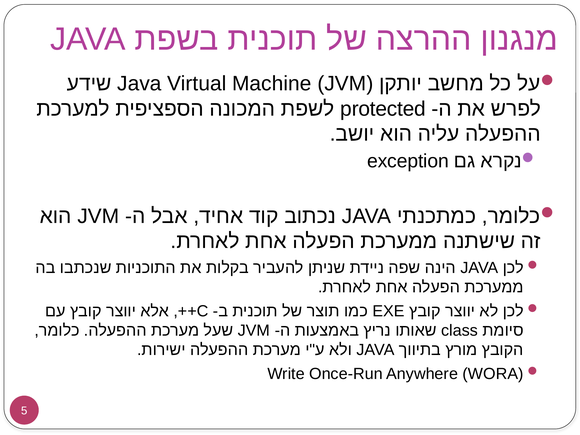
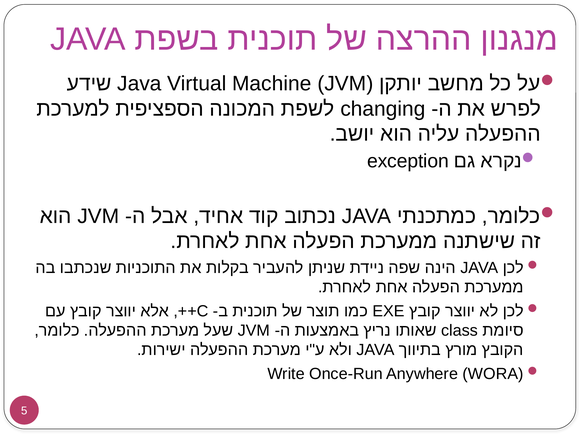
protected: protected -> changing (383, 109)
